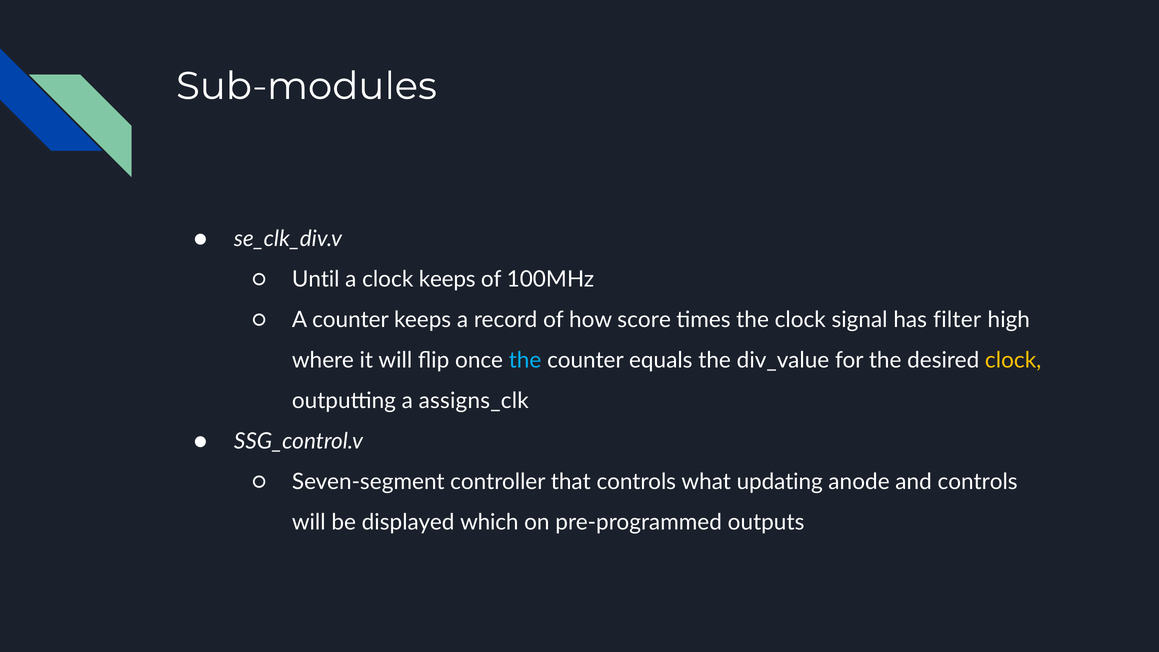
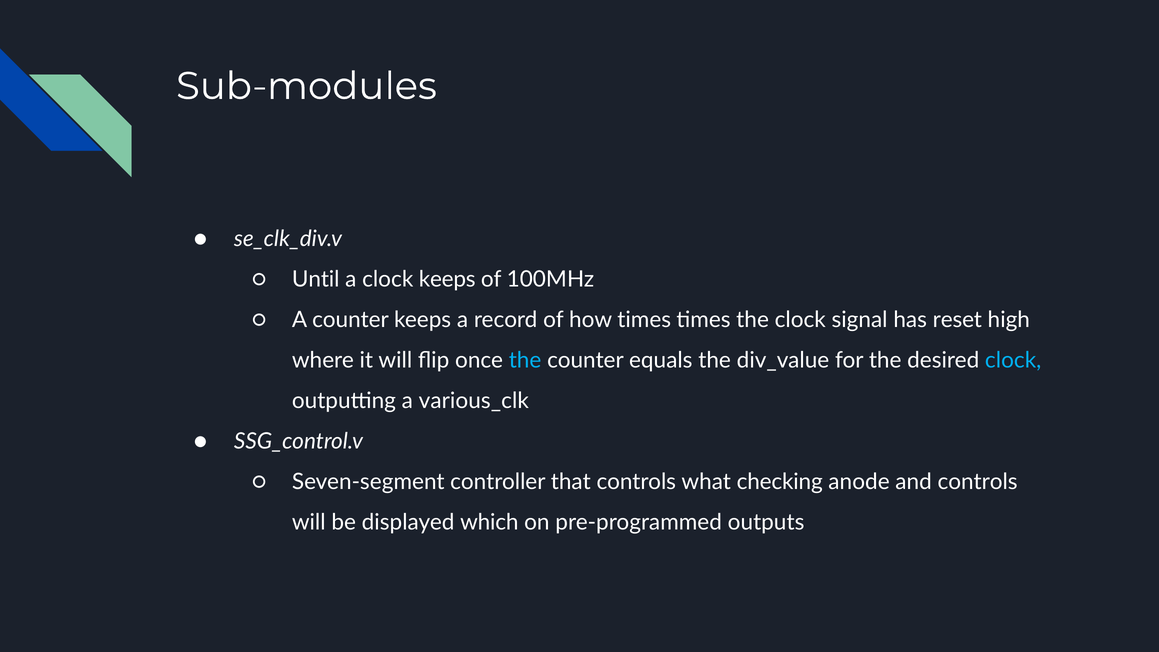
how score: score -> times (644, 320)
filter: filter -> reset (957, 320)
clock colour: yellow -> light blue (1013, 360)
assigns_clk: assigns_clk -> various_clk (474, 401)
updating: updating -> checking (780, 482)
